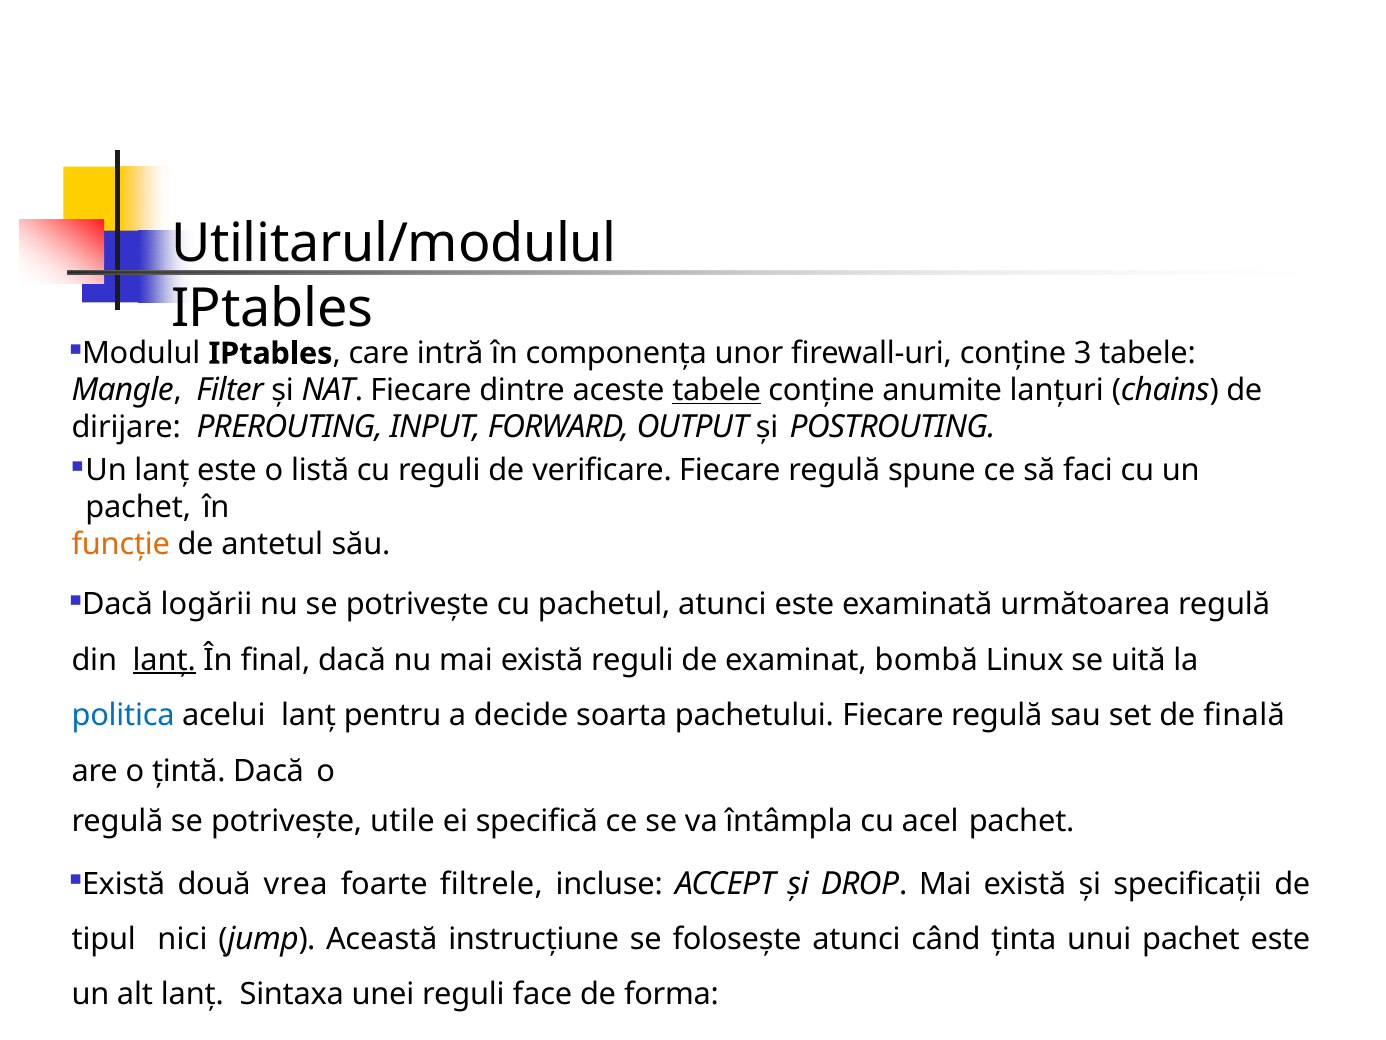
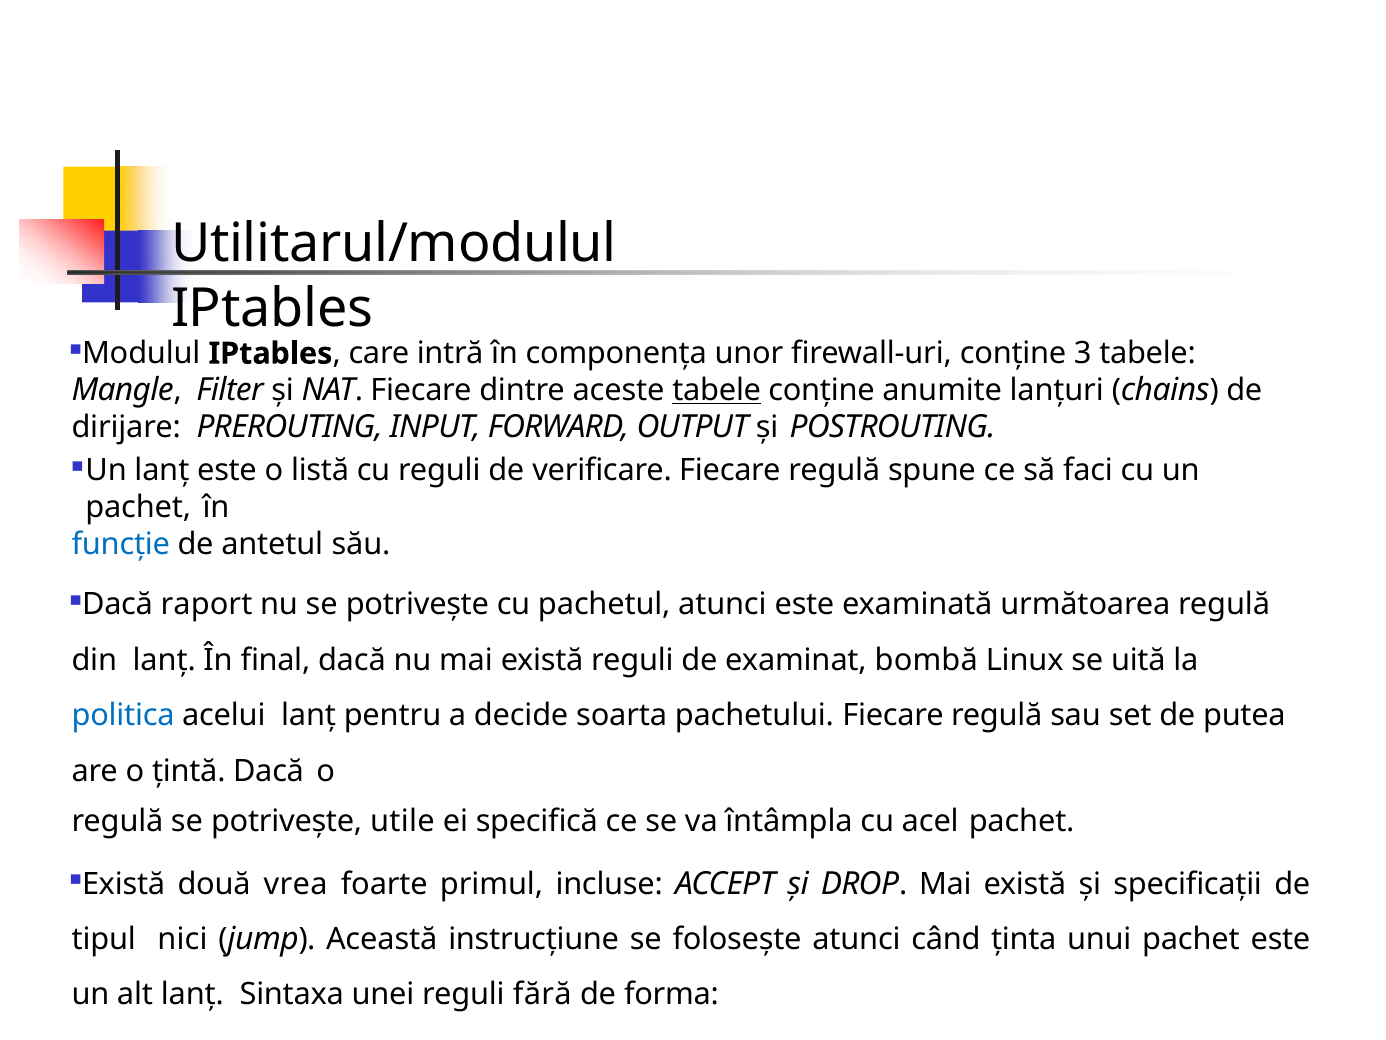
funcţie colour: orange -> blue (121, 544)
logării: logării -> raport (207, 604)
lanţ underline: present -> none (164, 660)
finală: finală -> putea (1244, 715)
filtrele: filtrele -> primul (492, 884)
face: face -> fără (542, 993)
